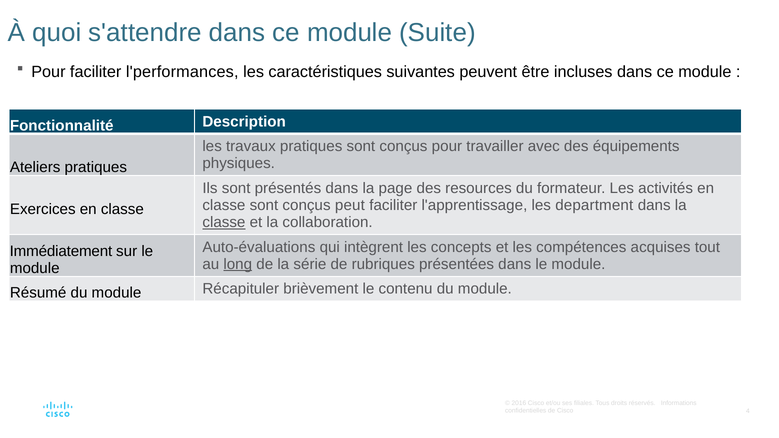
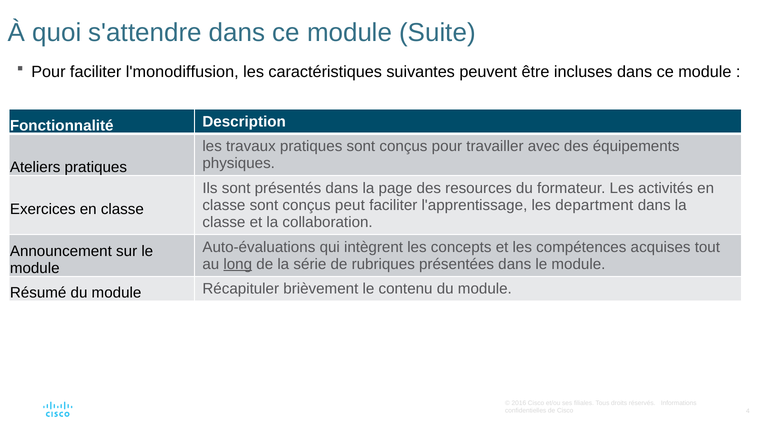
l'performances: l'performances -> l'monodiffusion (182, 72)
classe underline: present -> none (224, 222)
Immédiatement: Immédiatement -> Announcement (61, 251)
